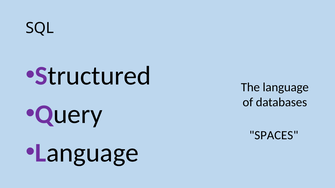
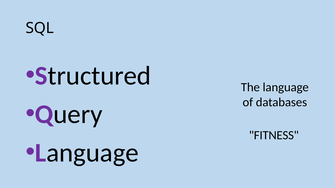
SPACES: SPACES -> FITNESS (274, 136)
